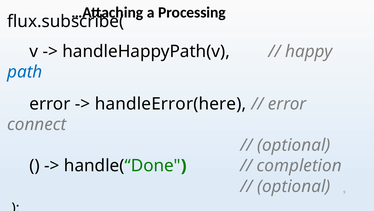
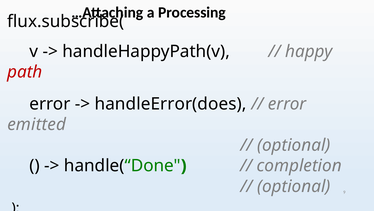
path colour: blue -> red (25, 72)
handleError(here: handleError(here -> handleError(does (171, 104)
connect: connect -> emitted (37, 124)
